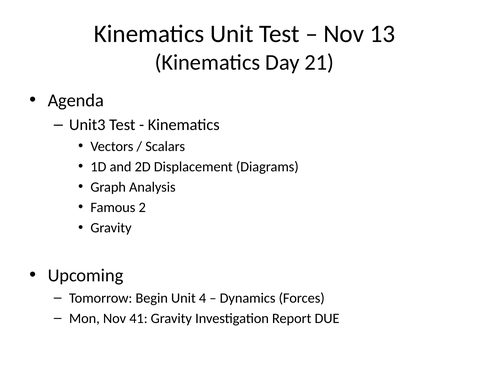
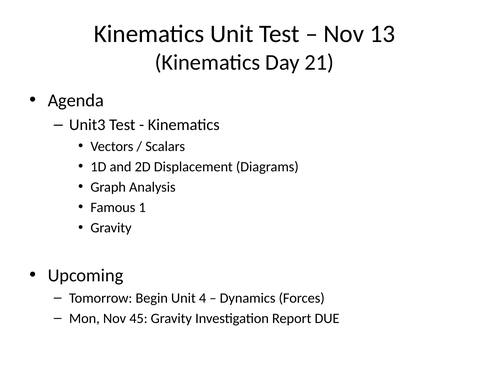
2: 2 -> 1 (142, 207)
41: 41 -> 45 (138, 318)
